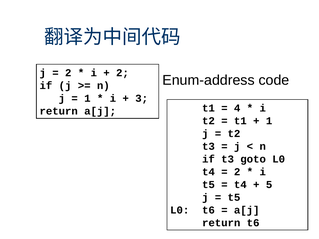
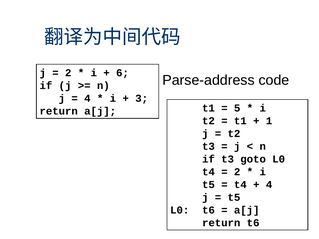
2: 2 -> 6 (122, 73)
Enum-address: Enum-address -> Parse-address (209, 80)
1: 1 -> 4 (87, 99)
4: 4 -> 5 (237, 108)
5: 5 -> 4 (269, 185)
